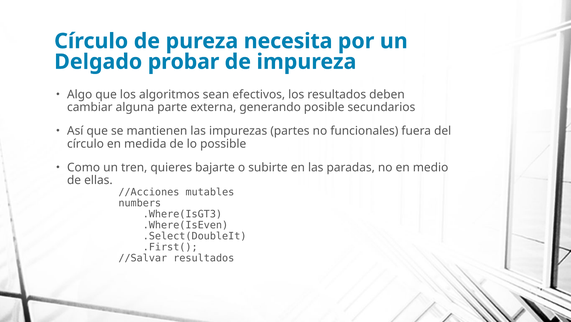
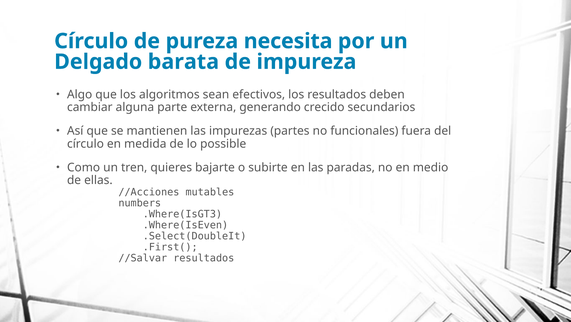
probar: probar -> barata (183, 62)
posible: posible -> crecido (324, 107)
